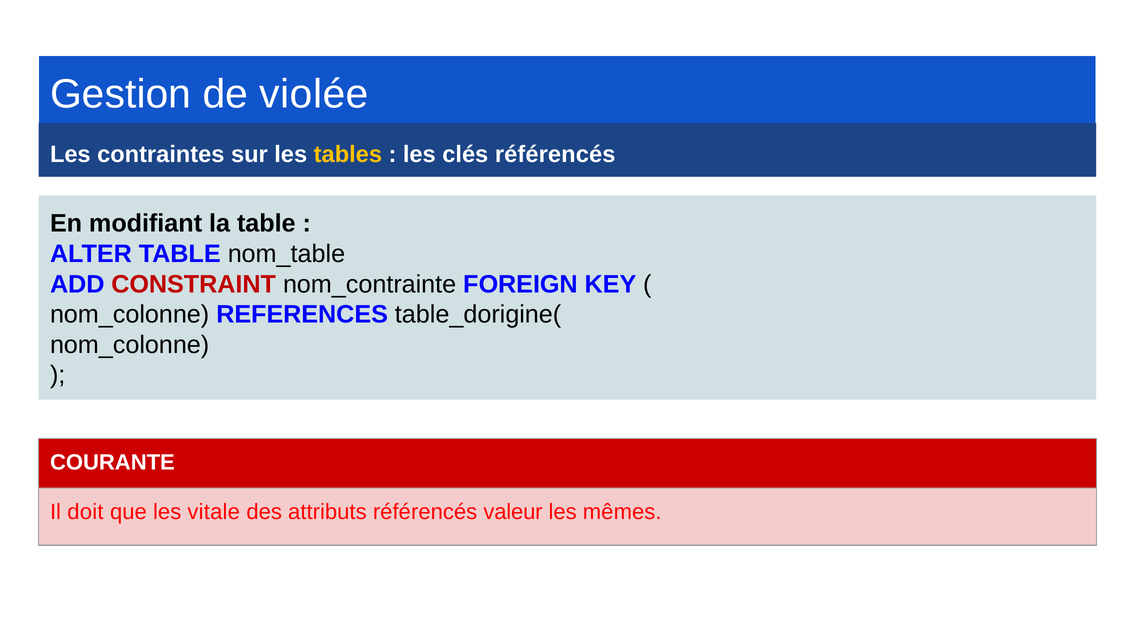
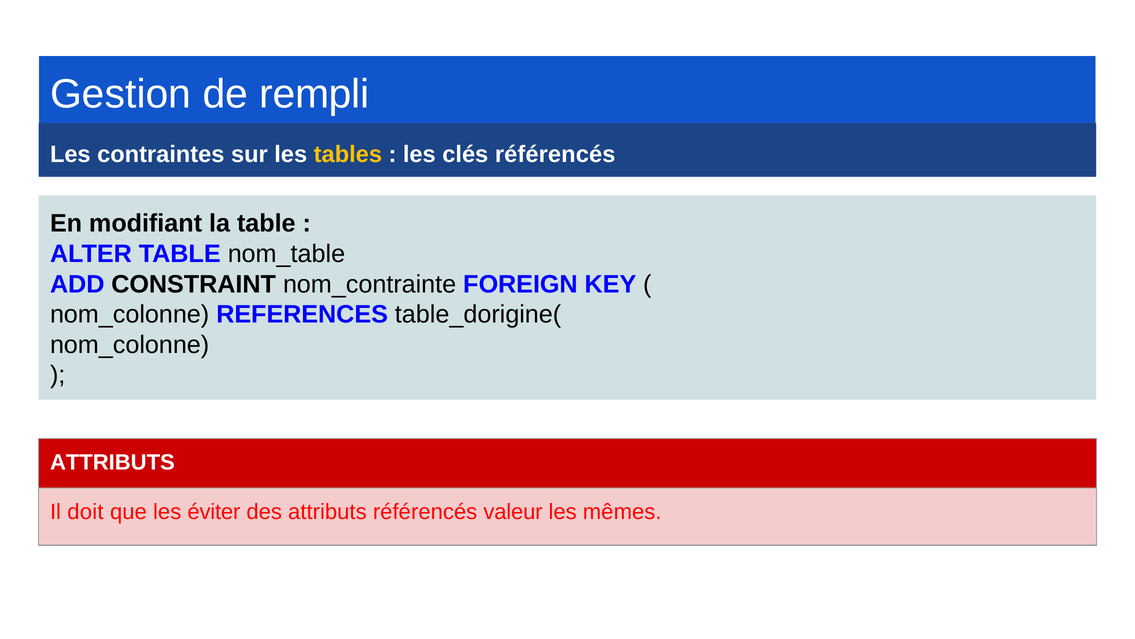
violée: violée -> rempli (314, 94)
CONSTRAINT colour: red -> black (194, 284)
COURANTE: COURANTE -> ATTRIBUTS (112, 462)
vitale: vitale -> éviter (214, 511)
